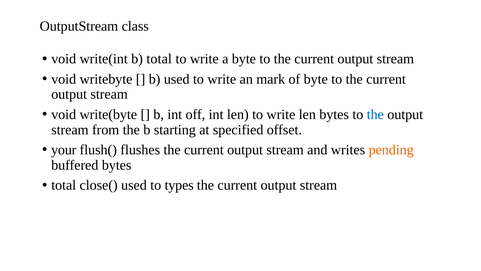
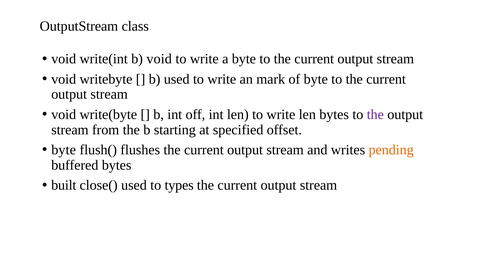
b total: total -> void (159, 59)
the colour: blue -> purple (375, 114)
your: your -> byte (64, 150)
total: total -> built (64, 185)
